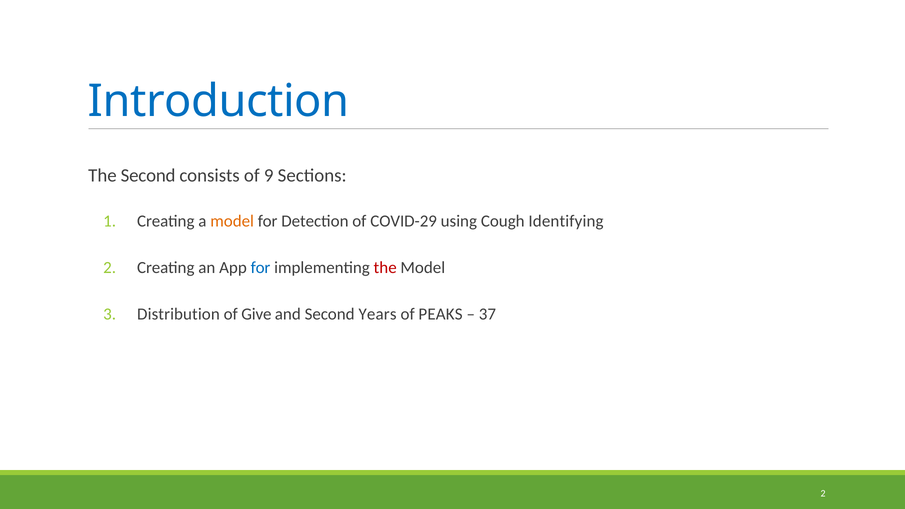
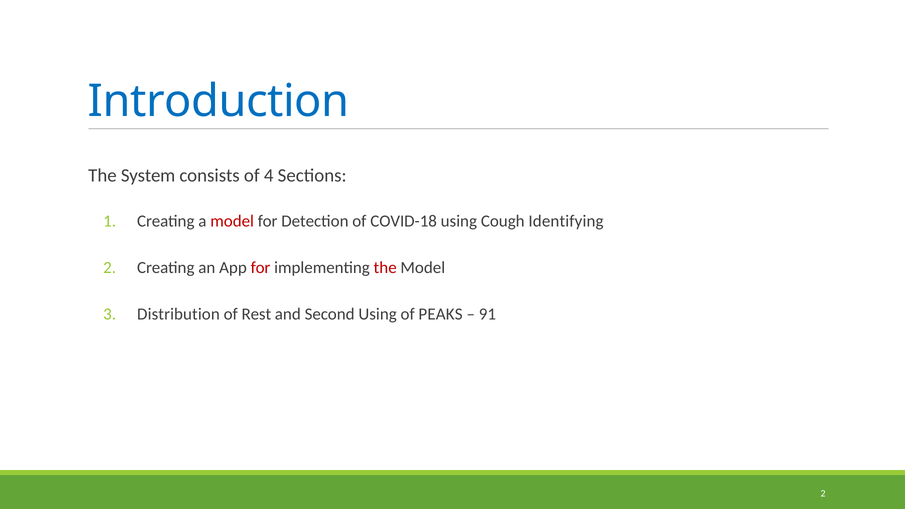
The Second: Second -> System (148, 176)
9: 9 -> 4 (269, 176)
model colour: orange -> red (232, 221)
COVID-29: COVID-29 -> COVID-18 (404, 221)
for colour: blue -> red (261, 268)
Give: Give -> Rest (256, 314)
Second Years: Years -> Using (378, 314)
37: 37 -> 91 (487, 314)
